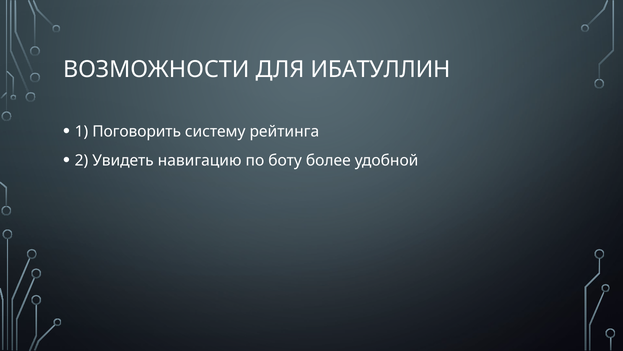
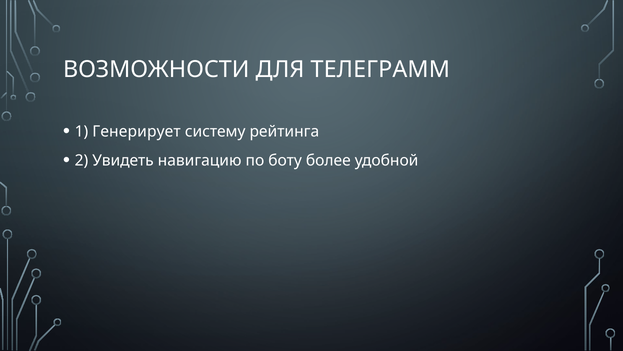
ИБАТУЛЛИН: ИБАТУЛЛИН -> ТЕЛЕГРАММ (380, 69)
Поговорить: Поговорить -> Генерирует (137, 131)
